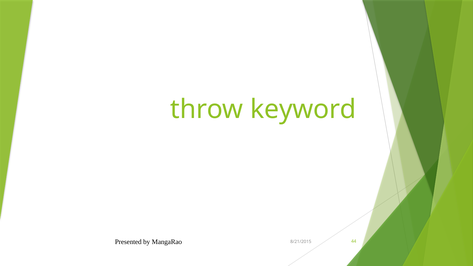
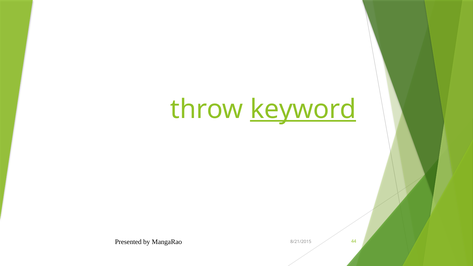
keyword underline: none -> present (303, 109)
